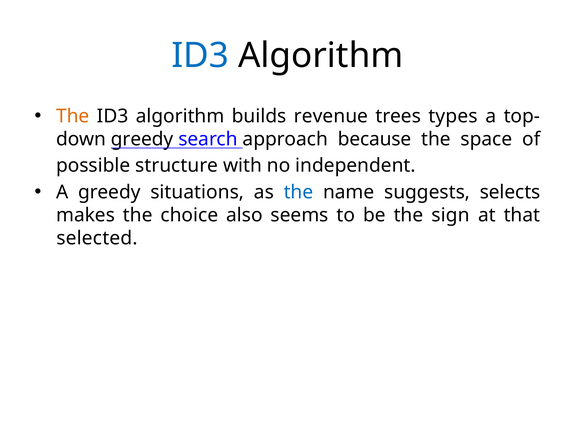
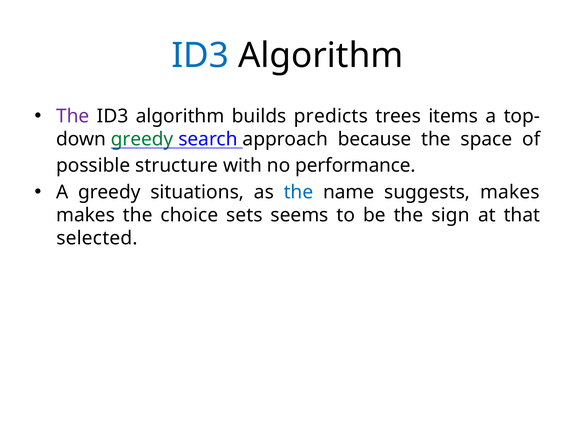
The colour: orange -> purple (73, 116)
revenue: revenue -> predicts (331, 116)
types: types -> items (453, 116)
greedy colour: black -> green (142, 139)
independent: independent -> performance (356, 166)
suggests selects: selects -> makes (510, 192)
also: also -> sets (244, 215)
